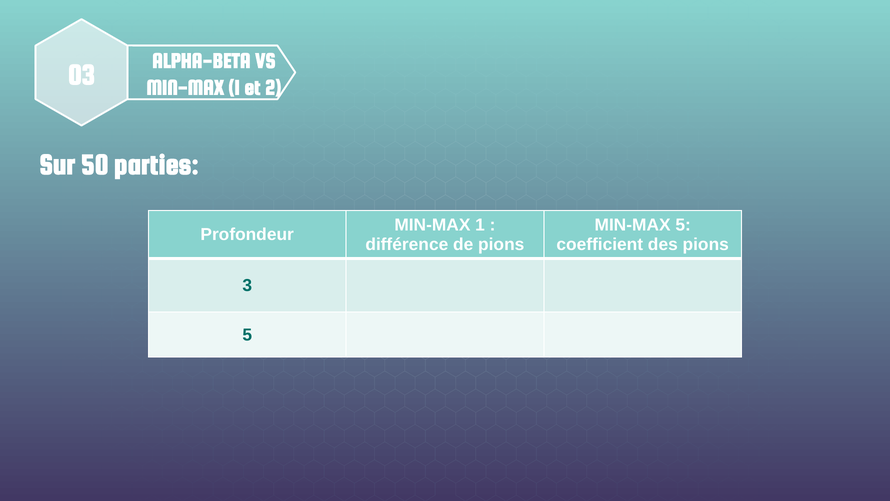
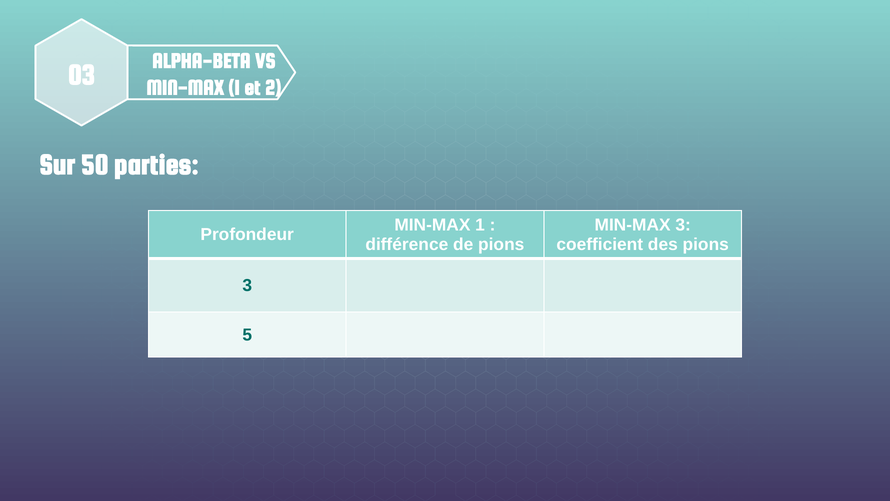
MIN-MAX 5: 5 -> 3 (683, 225)
